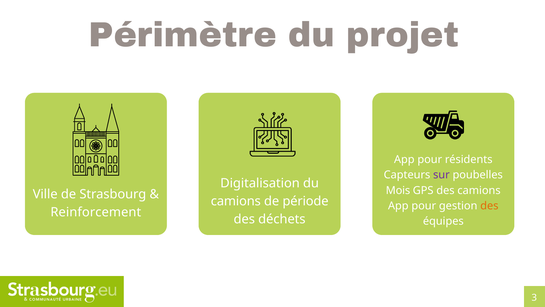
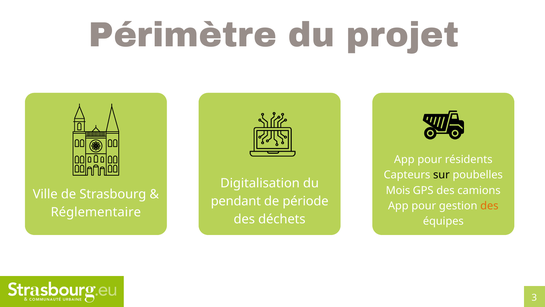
sur colour: purple -> black (441, 175)
camions: camions -> pendant (236, 201)
Reinforcement: Reinforcement -> Réglementaire (96, 212)
